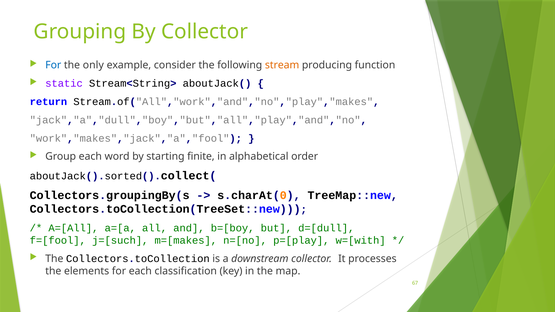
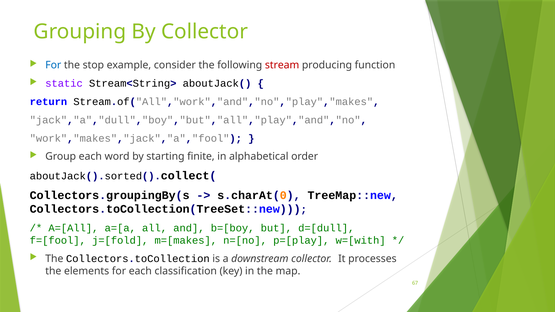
only: only -> stop (93, 65)
stream colour: orange -> red (282, 65)
j=[such: j=[such -> j=[fold (120, 241)
